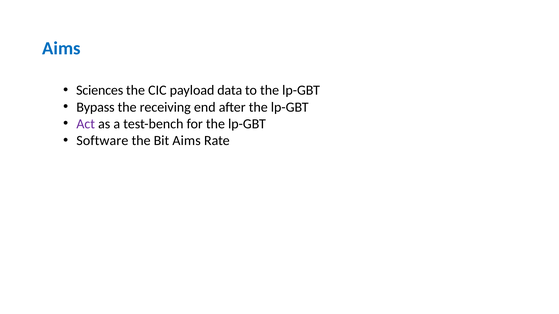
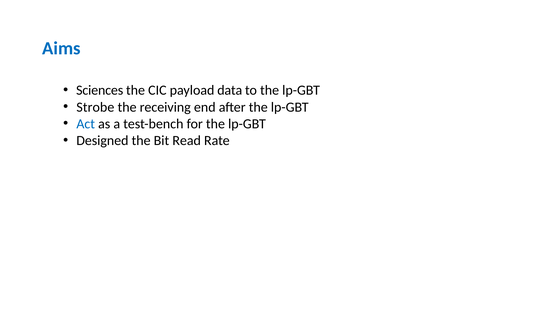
Bypass: Bypass -> Strobe (95, 107)
Act colour: purple -> blue (86, 124)
Software: Software -> Designed (102, 141)
Bit Aims: Aims -> Read (187, 141)
